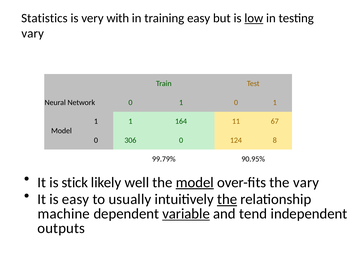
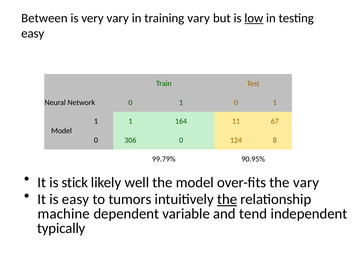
Statistics: Statistics -> Between (44, 18)
very with: with -> vary (118, 18)
training easy: easy -> vary (199, 18)
vary: vary -> easy (33, 33)
model underline: present -> none (195, 182)
usually: usually -> tumors (130, 199)
variable underline: present -> none (186, 213)
outputs: outputs -> typically (61, 228)
